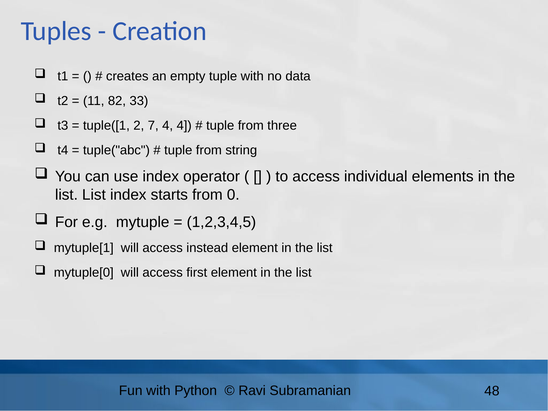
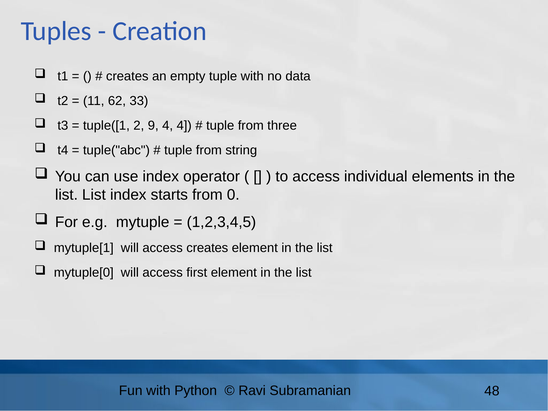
82: 82 -> 62 (117, 101)
7: 7 -> 9 (153, 126)
access instead: instead -> creates (207, 248)
